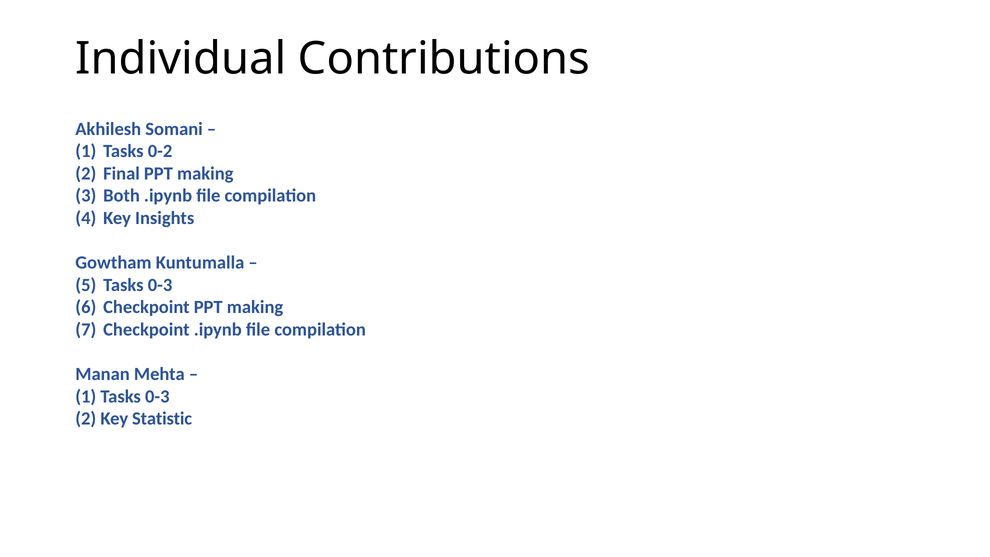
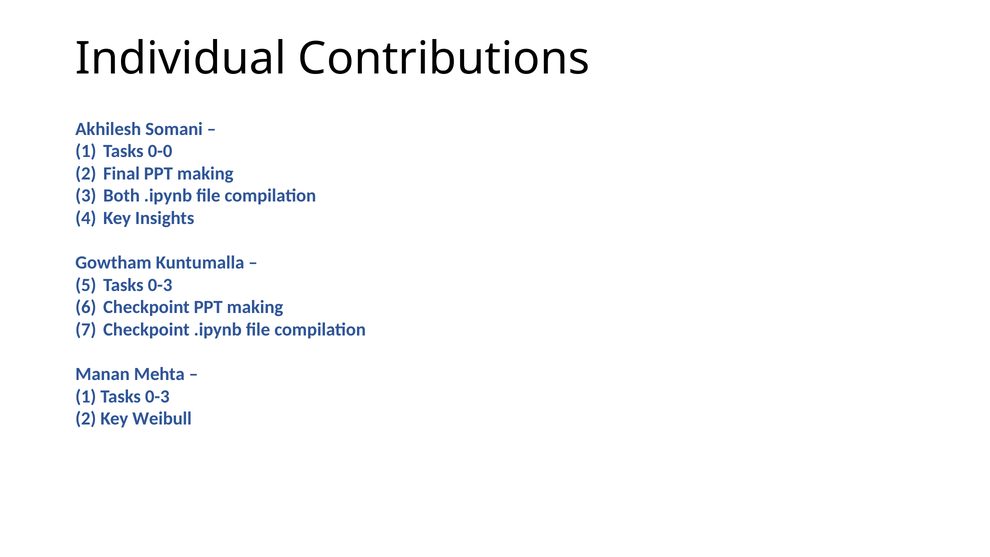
0-2: 0-2 -> 0-0 (160, 151)
Statistic: Statistic -> Weibull (162, 419)
